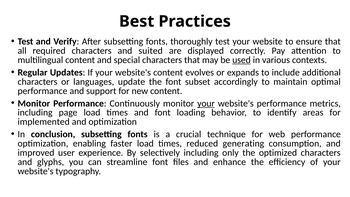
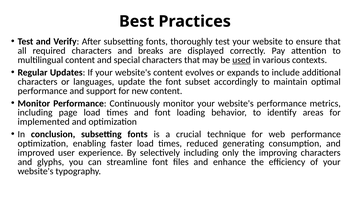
suited: suited -> breaks (151, 51)
your underline: present -> none (206, 103)
optimized: optimized -> improving (278, 153)
